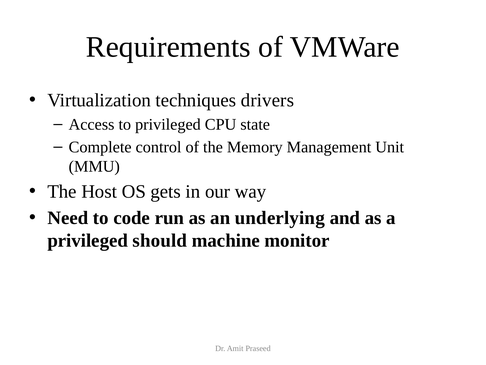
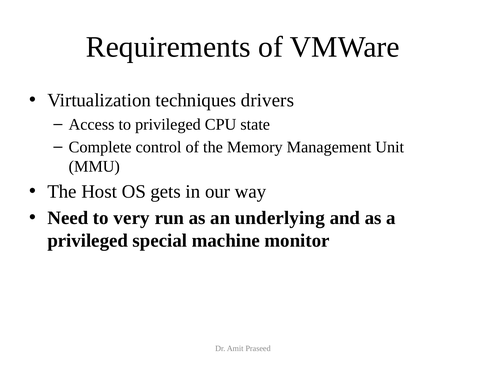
code: code -> very (132, 218)
should: should -> special (160, 240)
